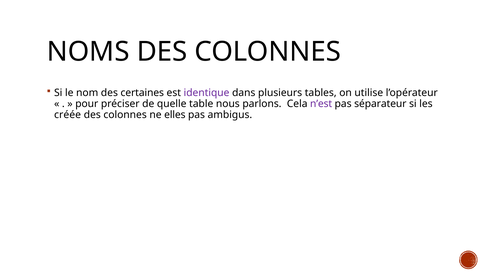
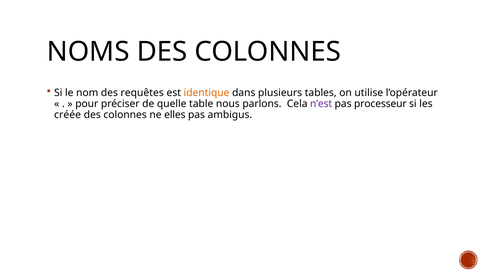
certaines: certaines -> requêtes (142, 93)
identique colour: purple -> orange (207, 93)
séparateur: séparateur -> processeur (380, 104)
